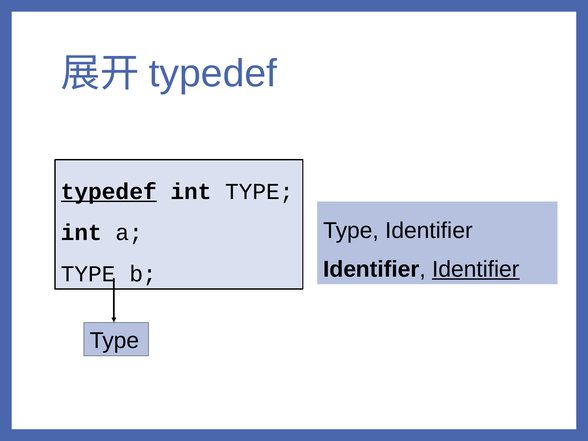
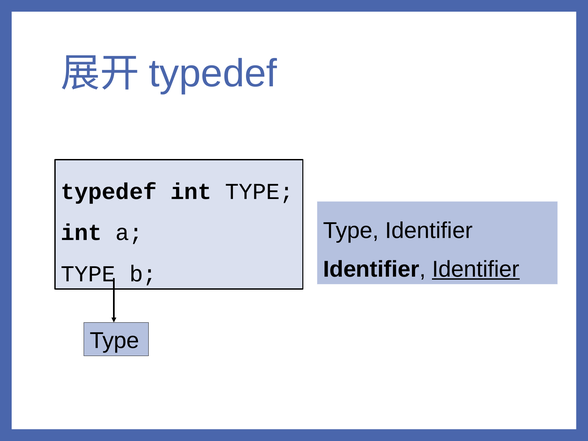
typedef underline: present -> none (109, 192)
